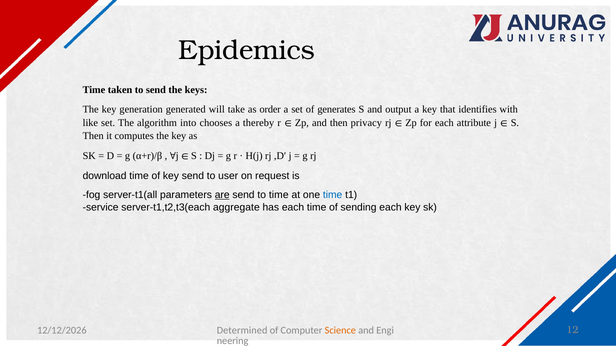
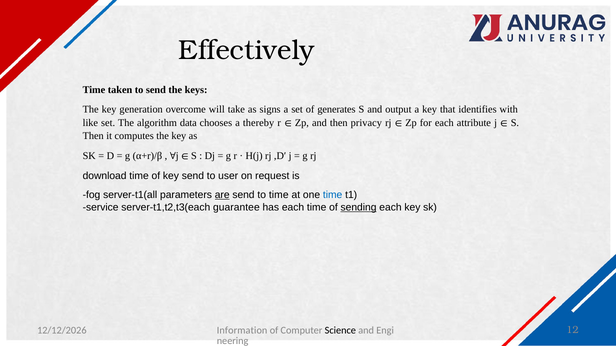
Epidemics: Epidemics -> Effectively (246, 50)
generated: generated -> overcome (186, 110)
order: order -> signs (270, 110)
into: into -> data (188, 123)
aggregate: aggregate -> guarantee (236, 208)
sending underline: none -> present (359, 208)
Determined: Determined -> Information (242, 331)
Science colour: orange -> black (340, 331)
